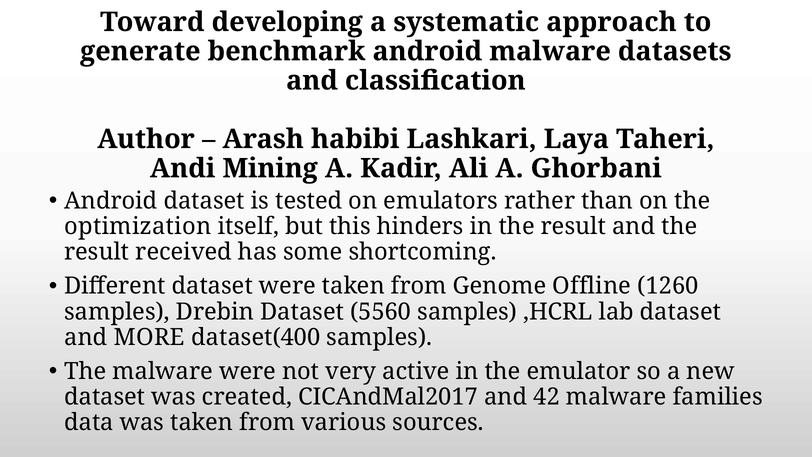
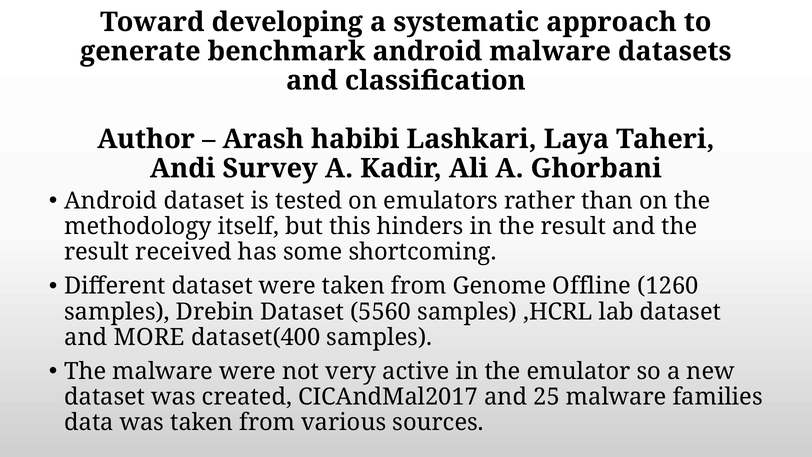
Mining: Mining -> Survey (270, 168)
optimization: optimization -> methodology (138, 226)
42: 42 -> 25 (547, 397)
